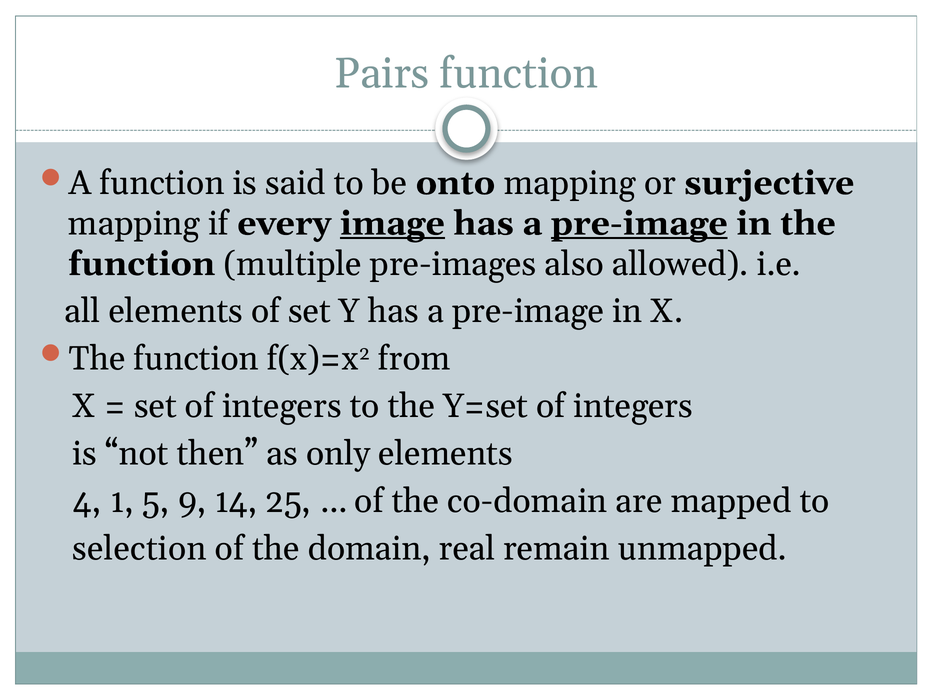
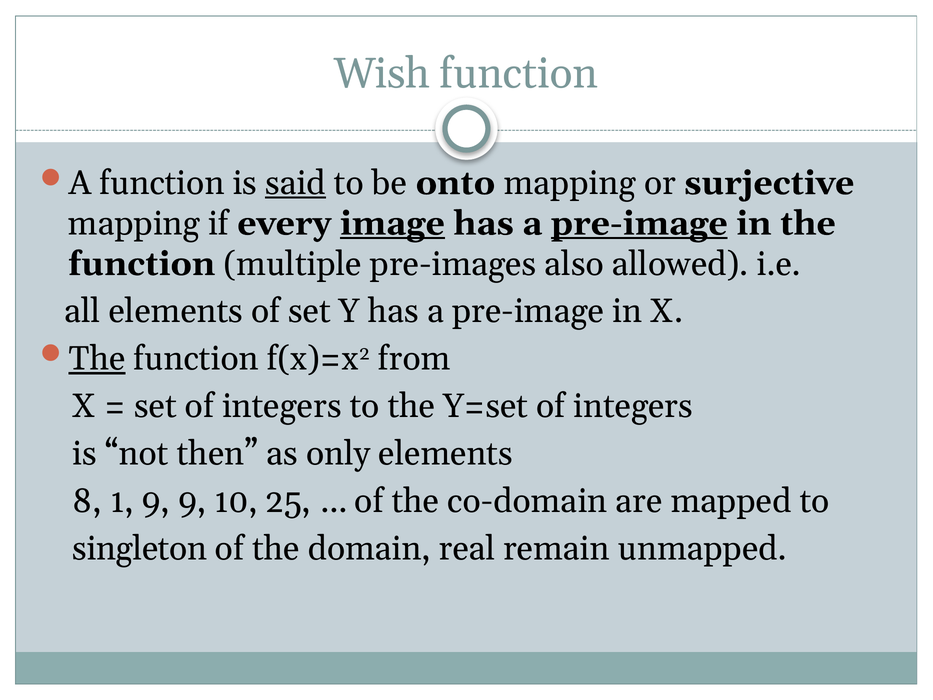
Pairs: Pairs -> Wish (382, 73)
said underline: none -> present (295, 183)
The underline: none -> present (97, 359)
4: 4 -> 8 (87, 501)
1 5: 5 -> 9 (156, 501)
14: 14 -> 10 (236, 501)
selection: selection -> singleton (140, 548)
